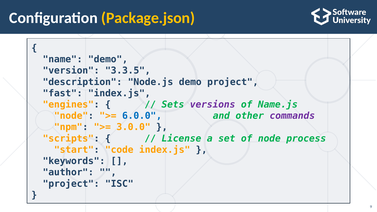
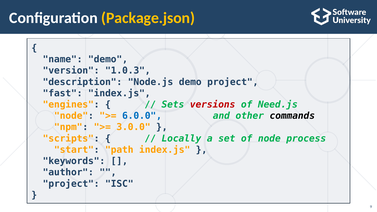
3.3.5: 3.3.5 -> 1.0.3 (128, 71)
versions colour: purple -> red (213, 105)
Name.js: Name.js -> Need.js (278, 105)
commands colour: purple -> black (292, 116)
License: License -> Locally (181, 138)
code: code -> path (119, 150)
